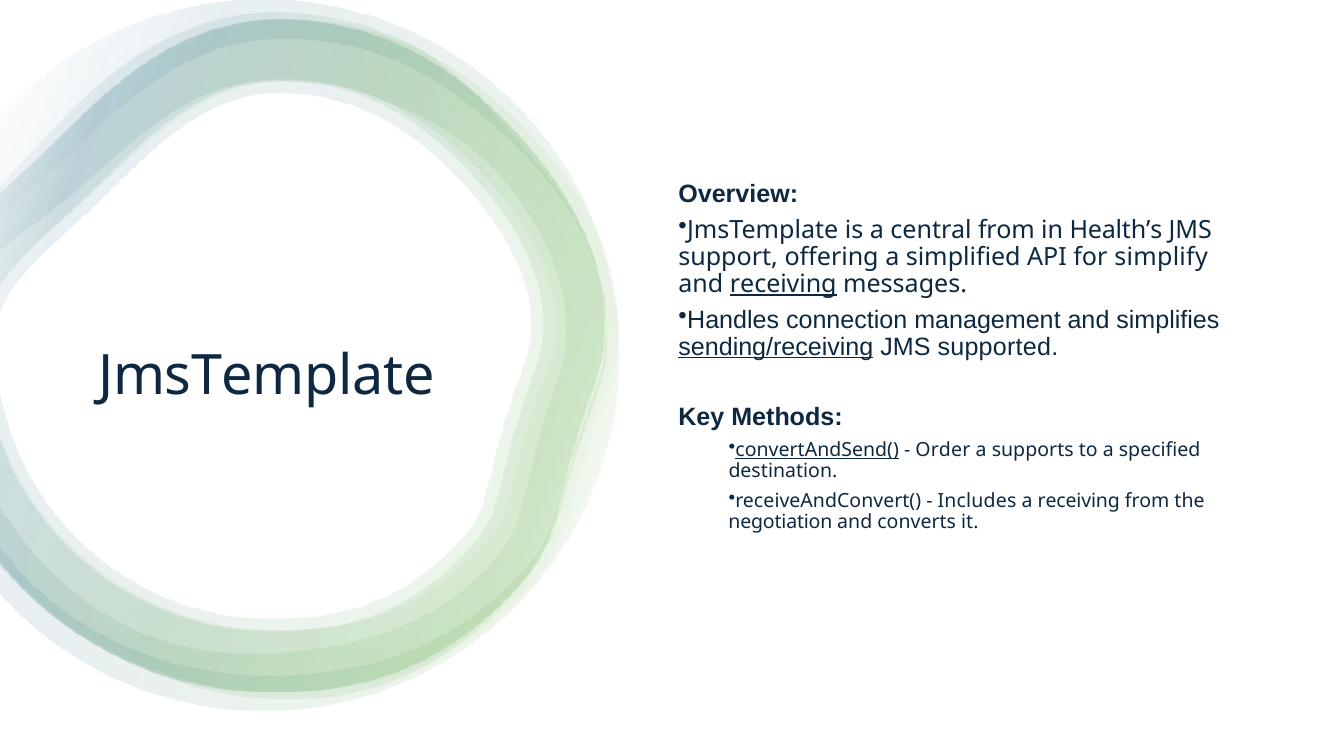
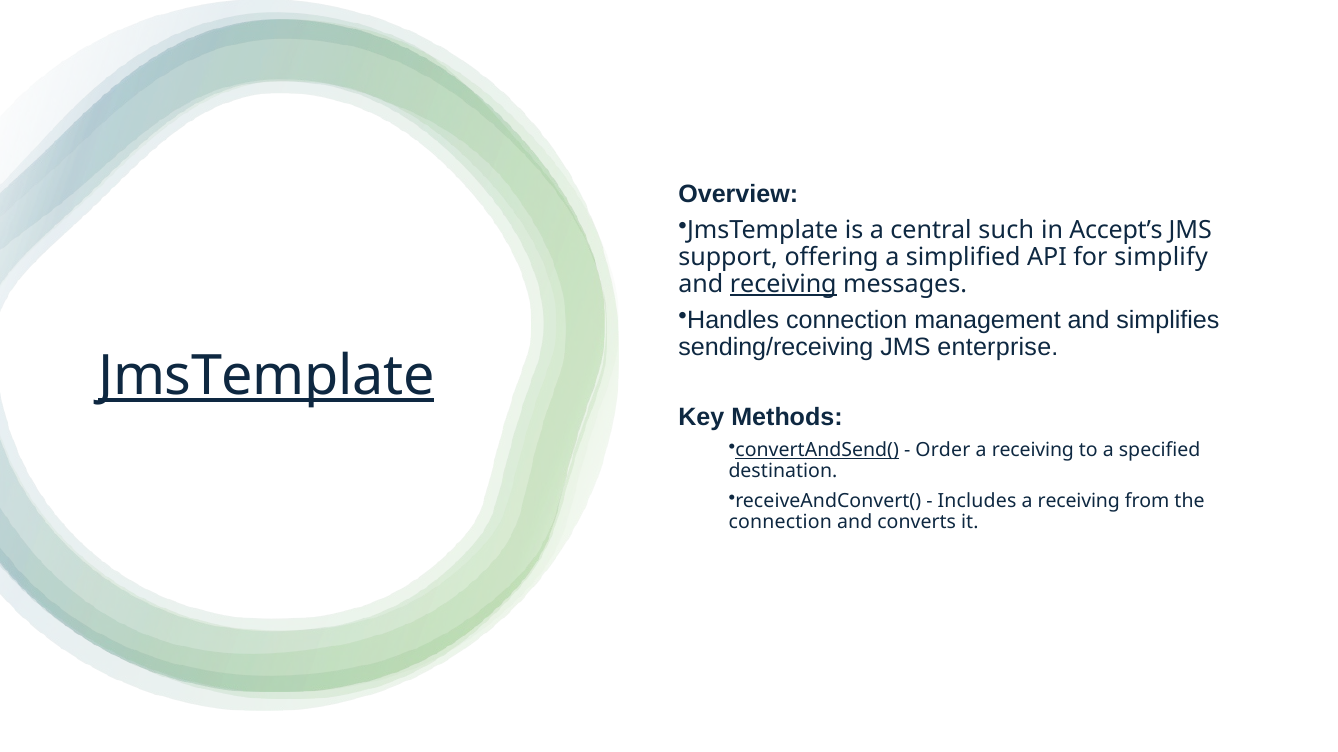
central from: from -> such (1006, 230)
Health’s: Health’s -> Accept’s (1116, 230)
sending/receiving underline: present -> none (776, 347)
supported: supported -> enterprise (998, 347)
JmsTemplate underline: none -> present (266, 376)
supports: supports -> receiving (1033, 451)
negotiation: negotiation -> connection (780, 522)
